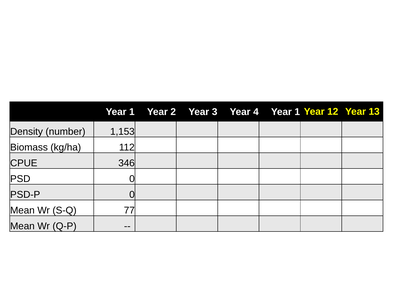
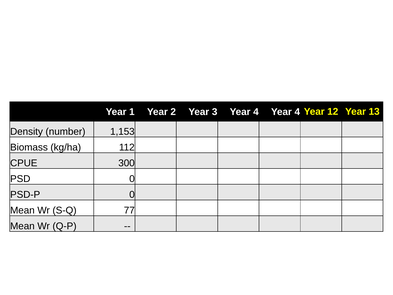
4 Year 1: 1 -> 4 (297, 112)
346: 346 -> 300 (127, 163)
